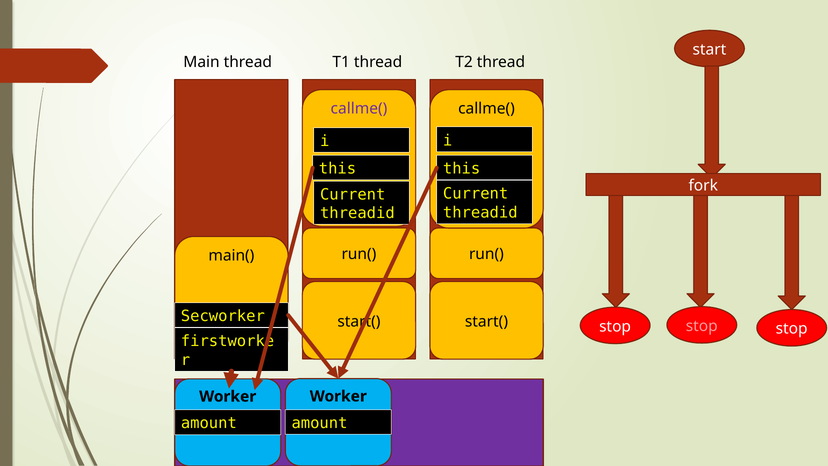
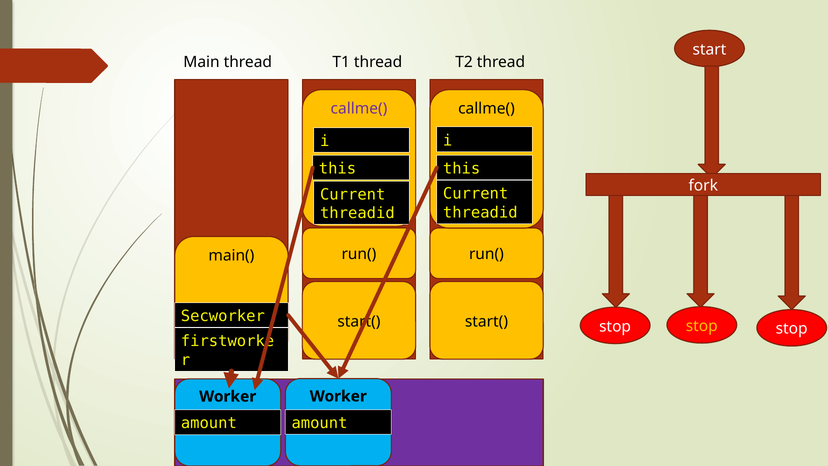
stop colour: pink -> yellow (702, 326)
